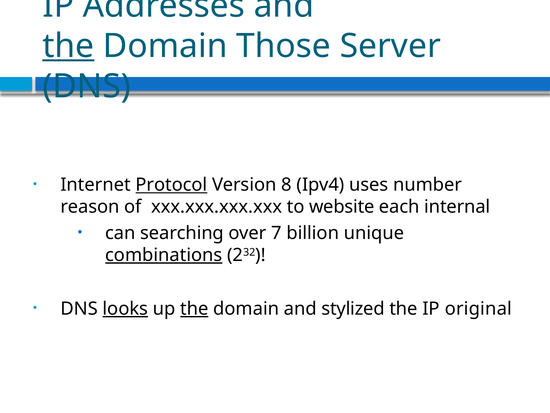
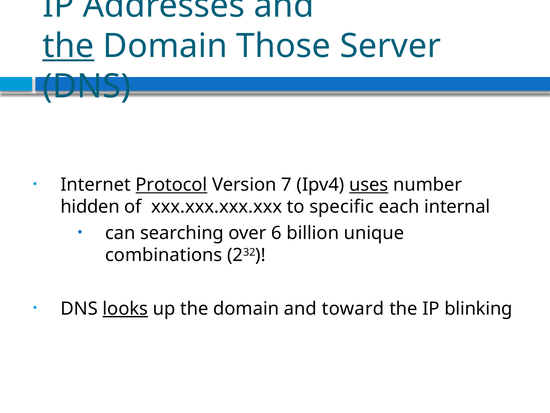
8: 8 -> 7 (287, 185)
uses underline: none -> present (369, 185)
reason: reason -> hidden (90, 207)
website: website -> specific (342, 207)
7: 7 -> 6 (276, 233)
combinations underline: present -> none (164, 255)
the underline: present -> none (194, 308)
stylized: stylized -> toward (353, 308)
original: original -> blinking (479, 308)
